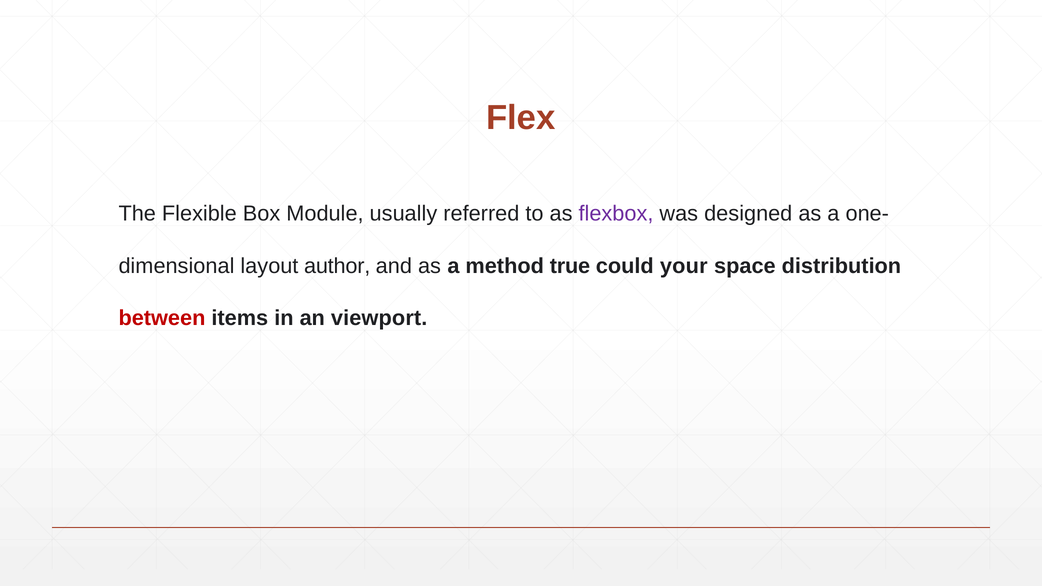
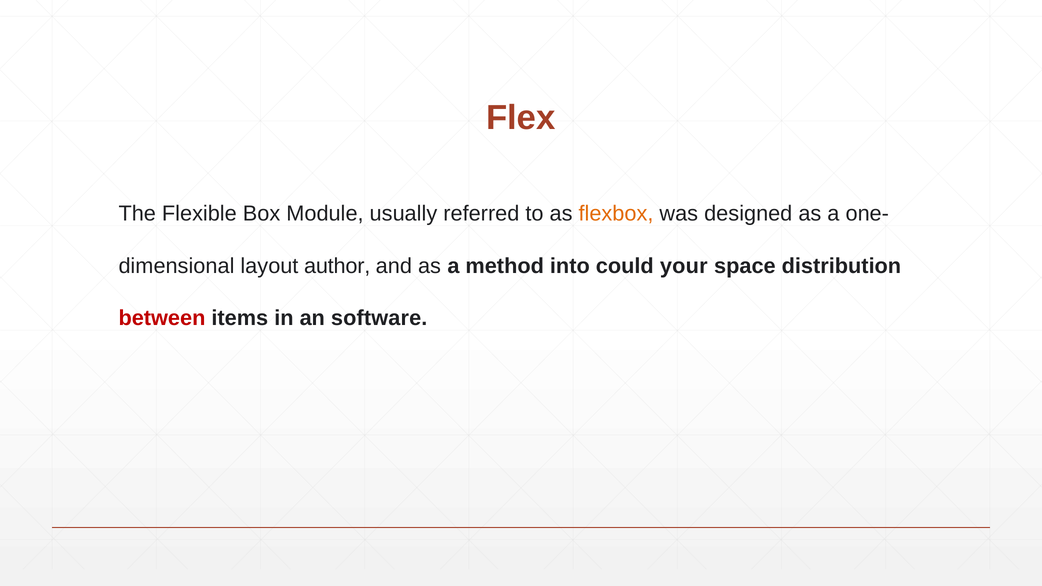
flexbox colour: purple -> orange (616, 214)
true: true -> into (570, 266)
viewport: viewport -> software (379, 318)
